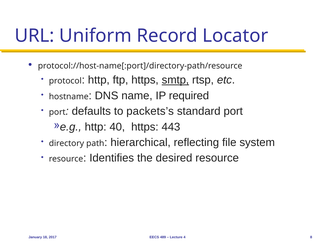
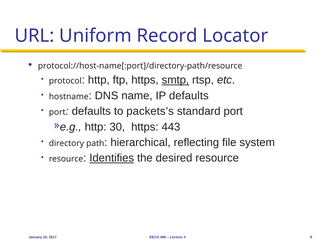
IP required: required -> defaults (189, 96)
40: 40 -> 30 (117, 127)
Identifies underline: none -> present (112, 158)
